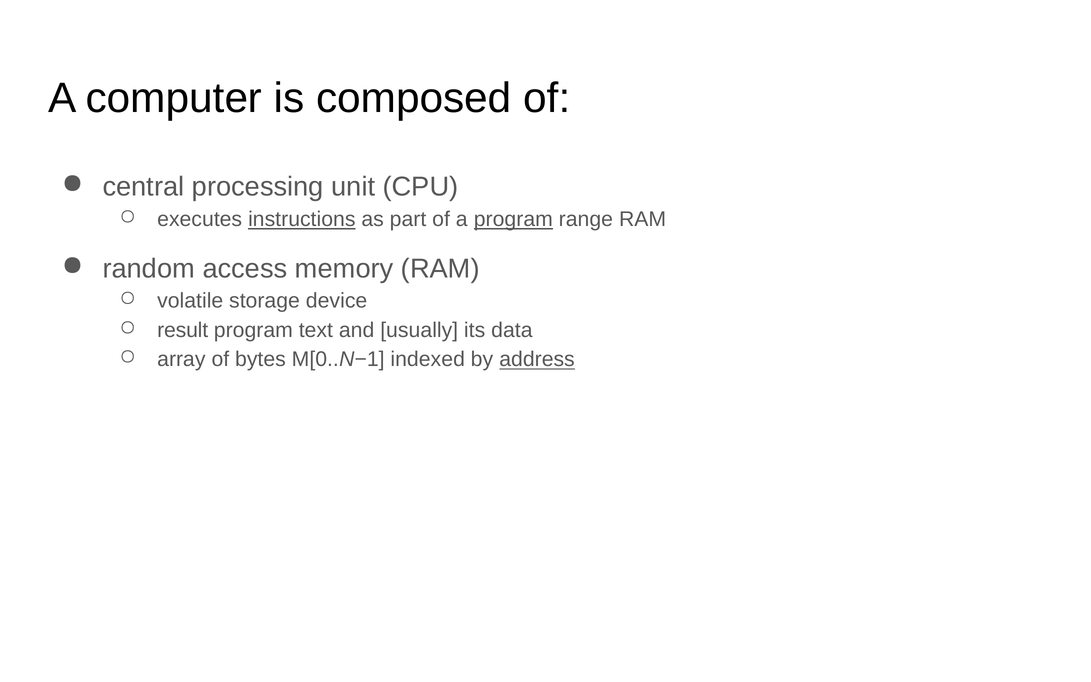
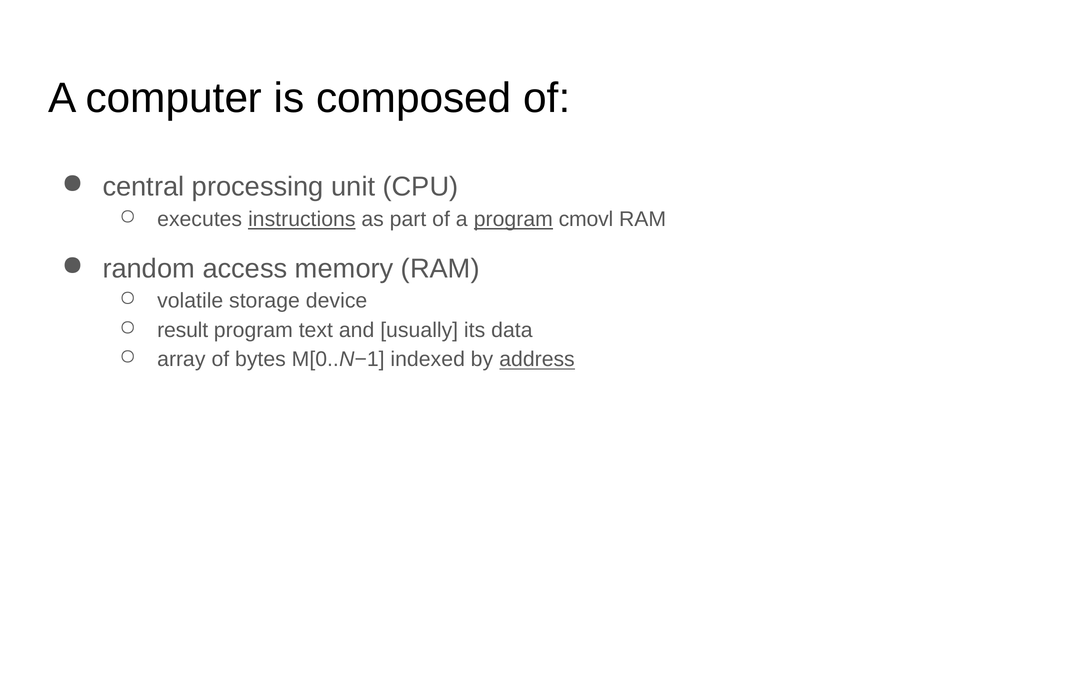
range: range -> cmovl (586, 219)
